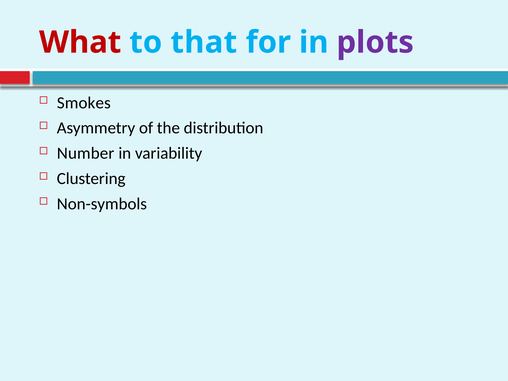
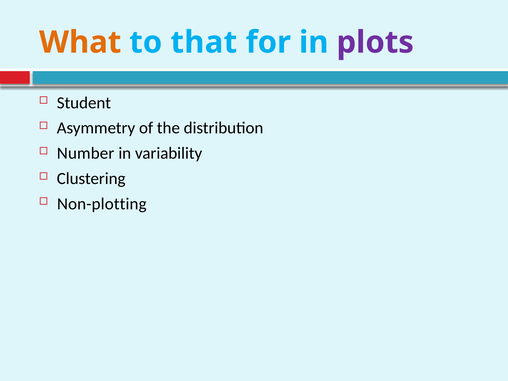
What colour: red -> orange (80, 42)
Smokes: Smokes -> Student (84, 103)
Non-symbols: Non-symbols -> Non-plotting (102, 204)
